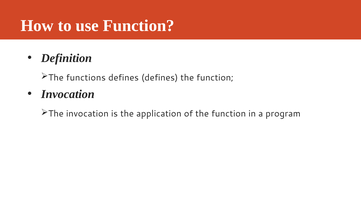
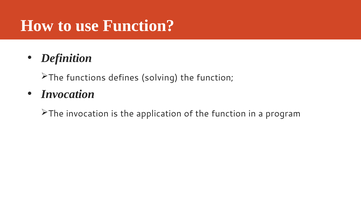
defines defines: defines -> solving (160, 78)
